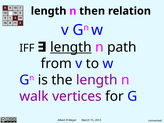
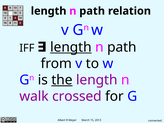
then: then -> path (92, 11)
the underline: none -> present (62, 80)
vertices: vertices -> crossed (77, 96)
